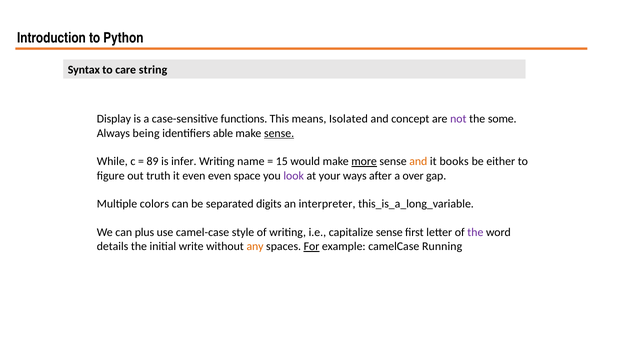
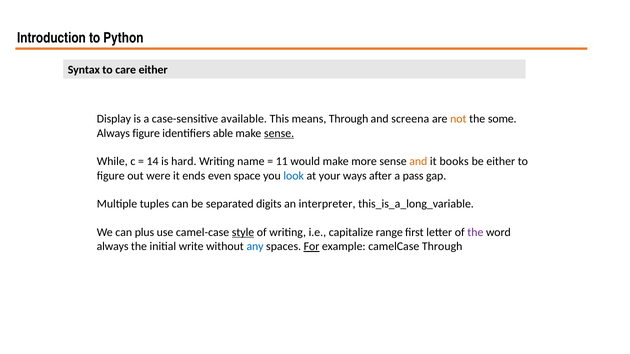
care string: string -> either (153, 70)
functions: functions -> available (244, 119)
means Isolated: Isolated -> Through (349, 119)
concept: concept -> screena (410, 119)
not colour: purple -> orange (458, 119)
Always being: being -> figure (146, 133)
89: 89 -> 14 (153, 162)
infer: infer -> hard (184, 162)
15: 15 -> 11 (282, 162)
more underline: present -> none (364, 162)
truth: truth -> were (158, 176)
it even: even -> ends (194, 176)
look colour: purple -> blue (294, 176)
over: over -> pass (413, 176)
colors: colors -> tuples (154, 204)
style underline: none -> present (243, 233)
capitalize sense: sense -> range (389, 233)
details: details -> always (113, 247)
any colour: orange -> blue (255, 247)
camelCase Running: Running -> Through (442, 247)
